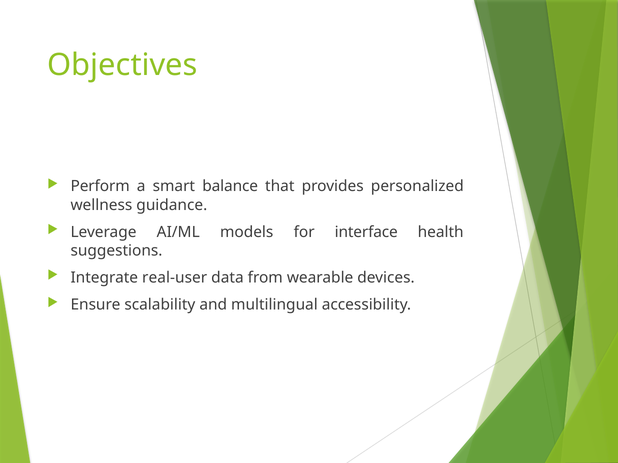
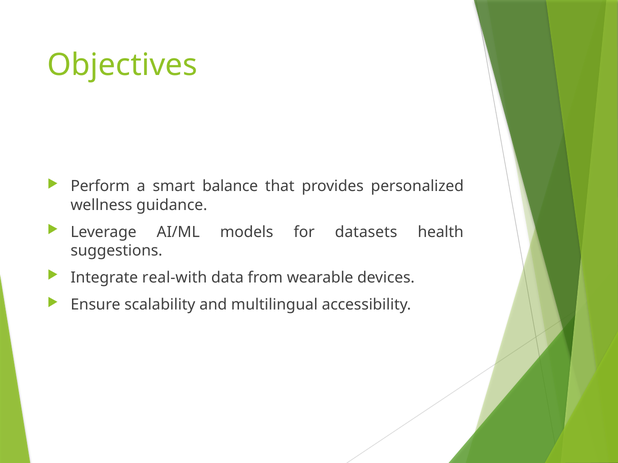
interface: interface -> datasets (366, 232)
real-user: real-user -> real-with (175, 278)
